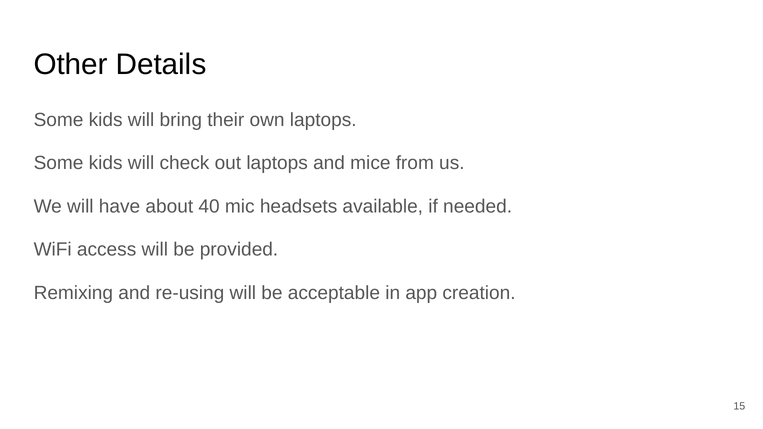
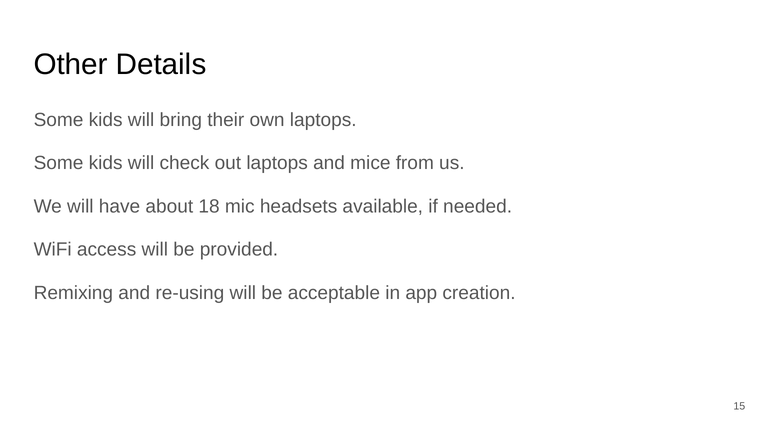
40: 40 -> 18 (209, 207)
